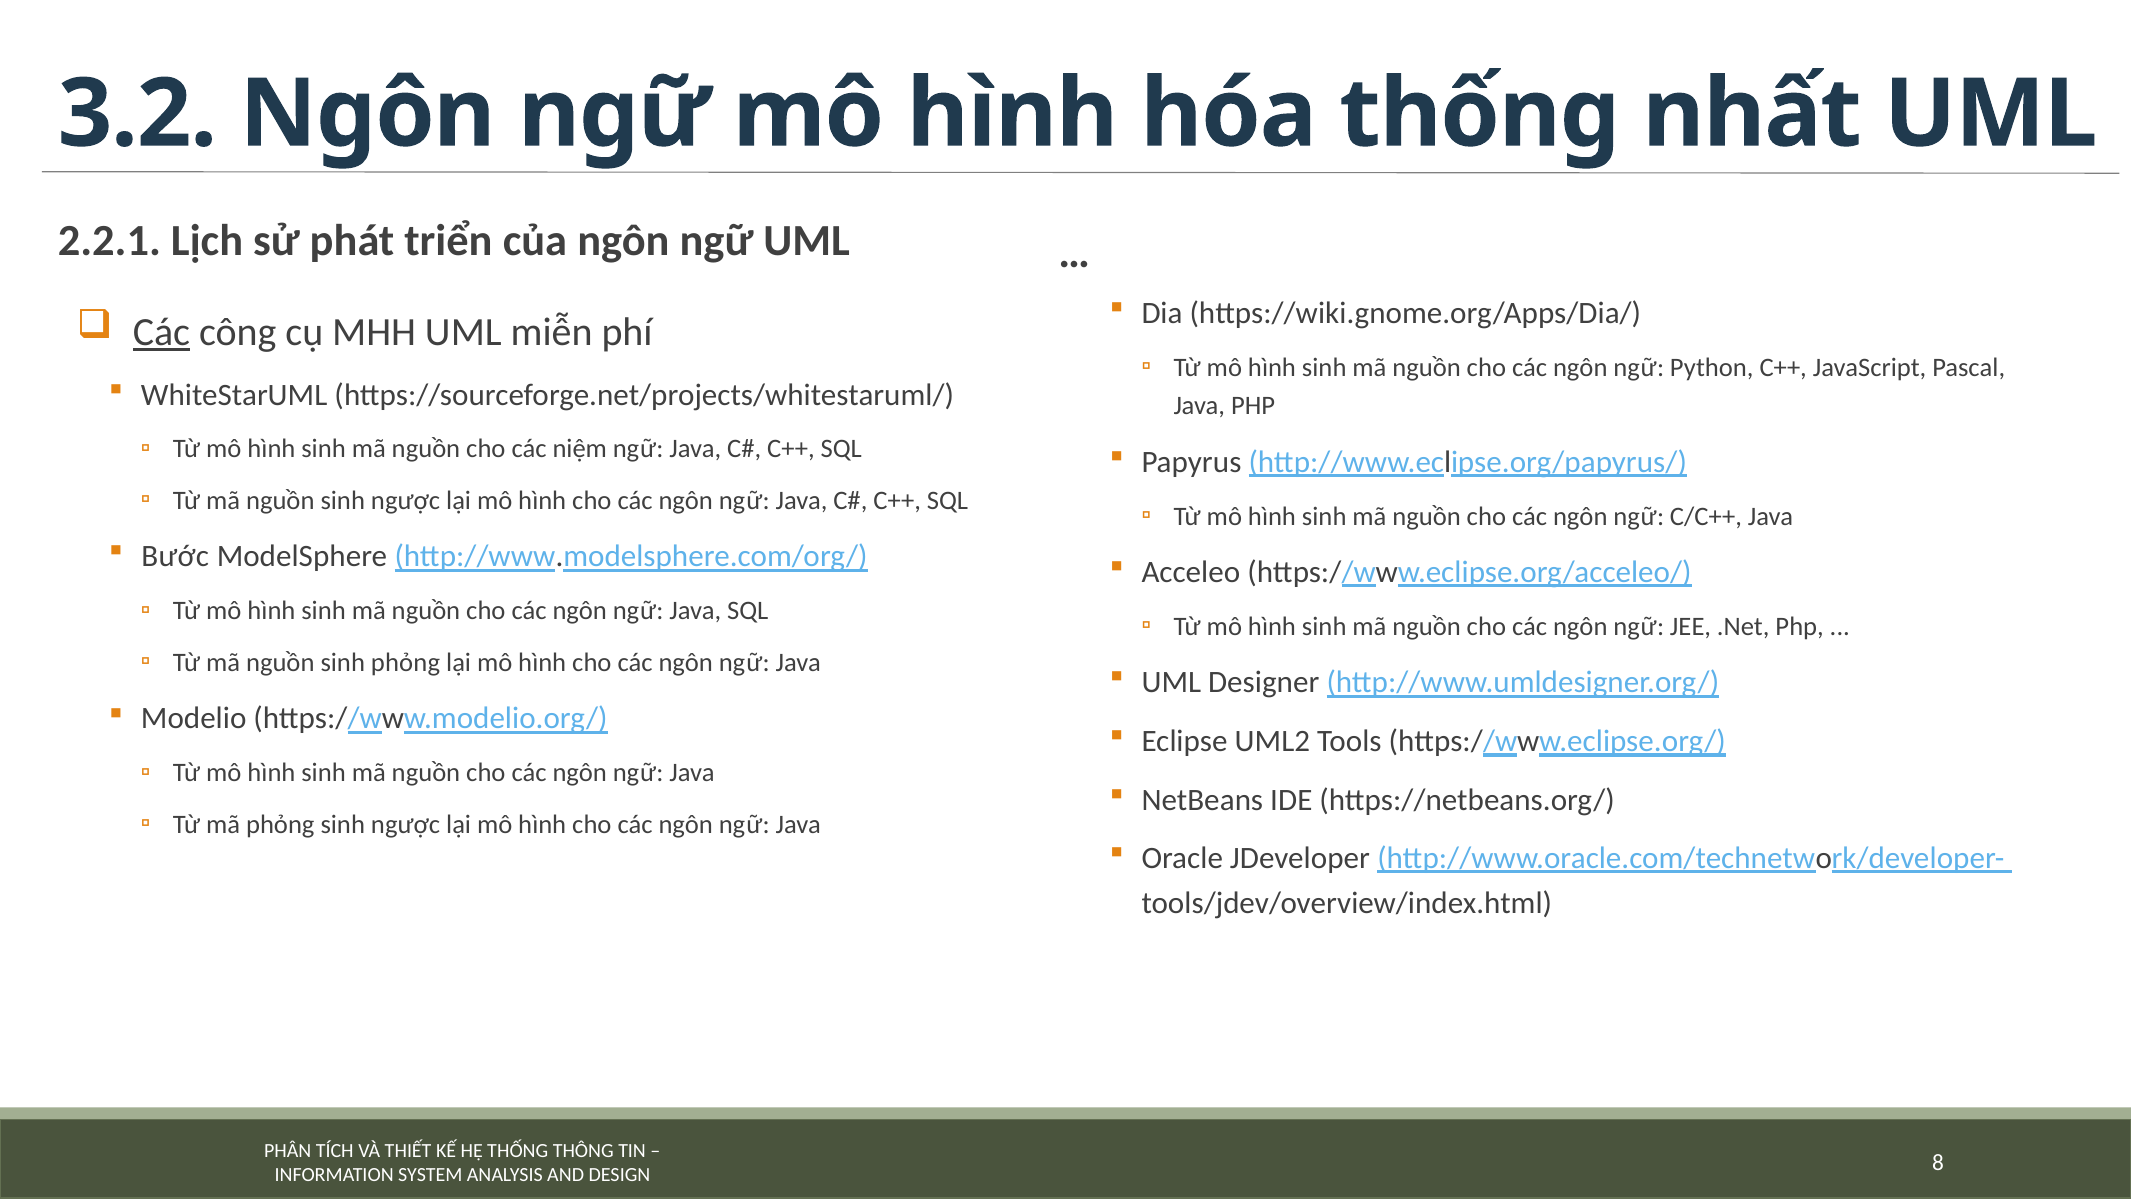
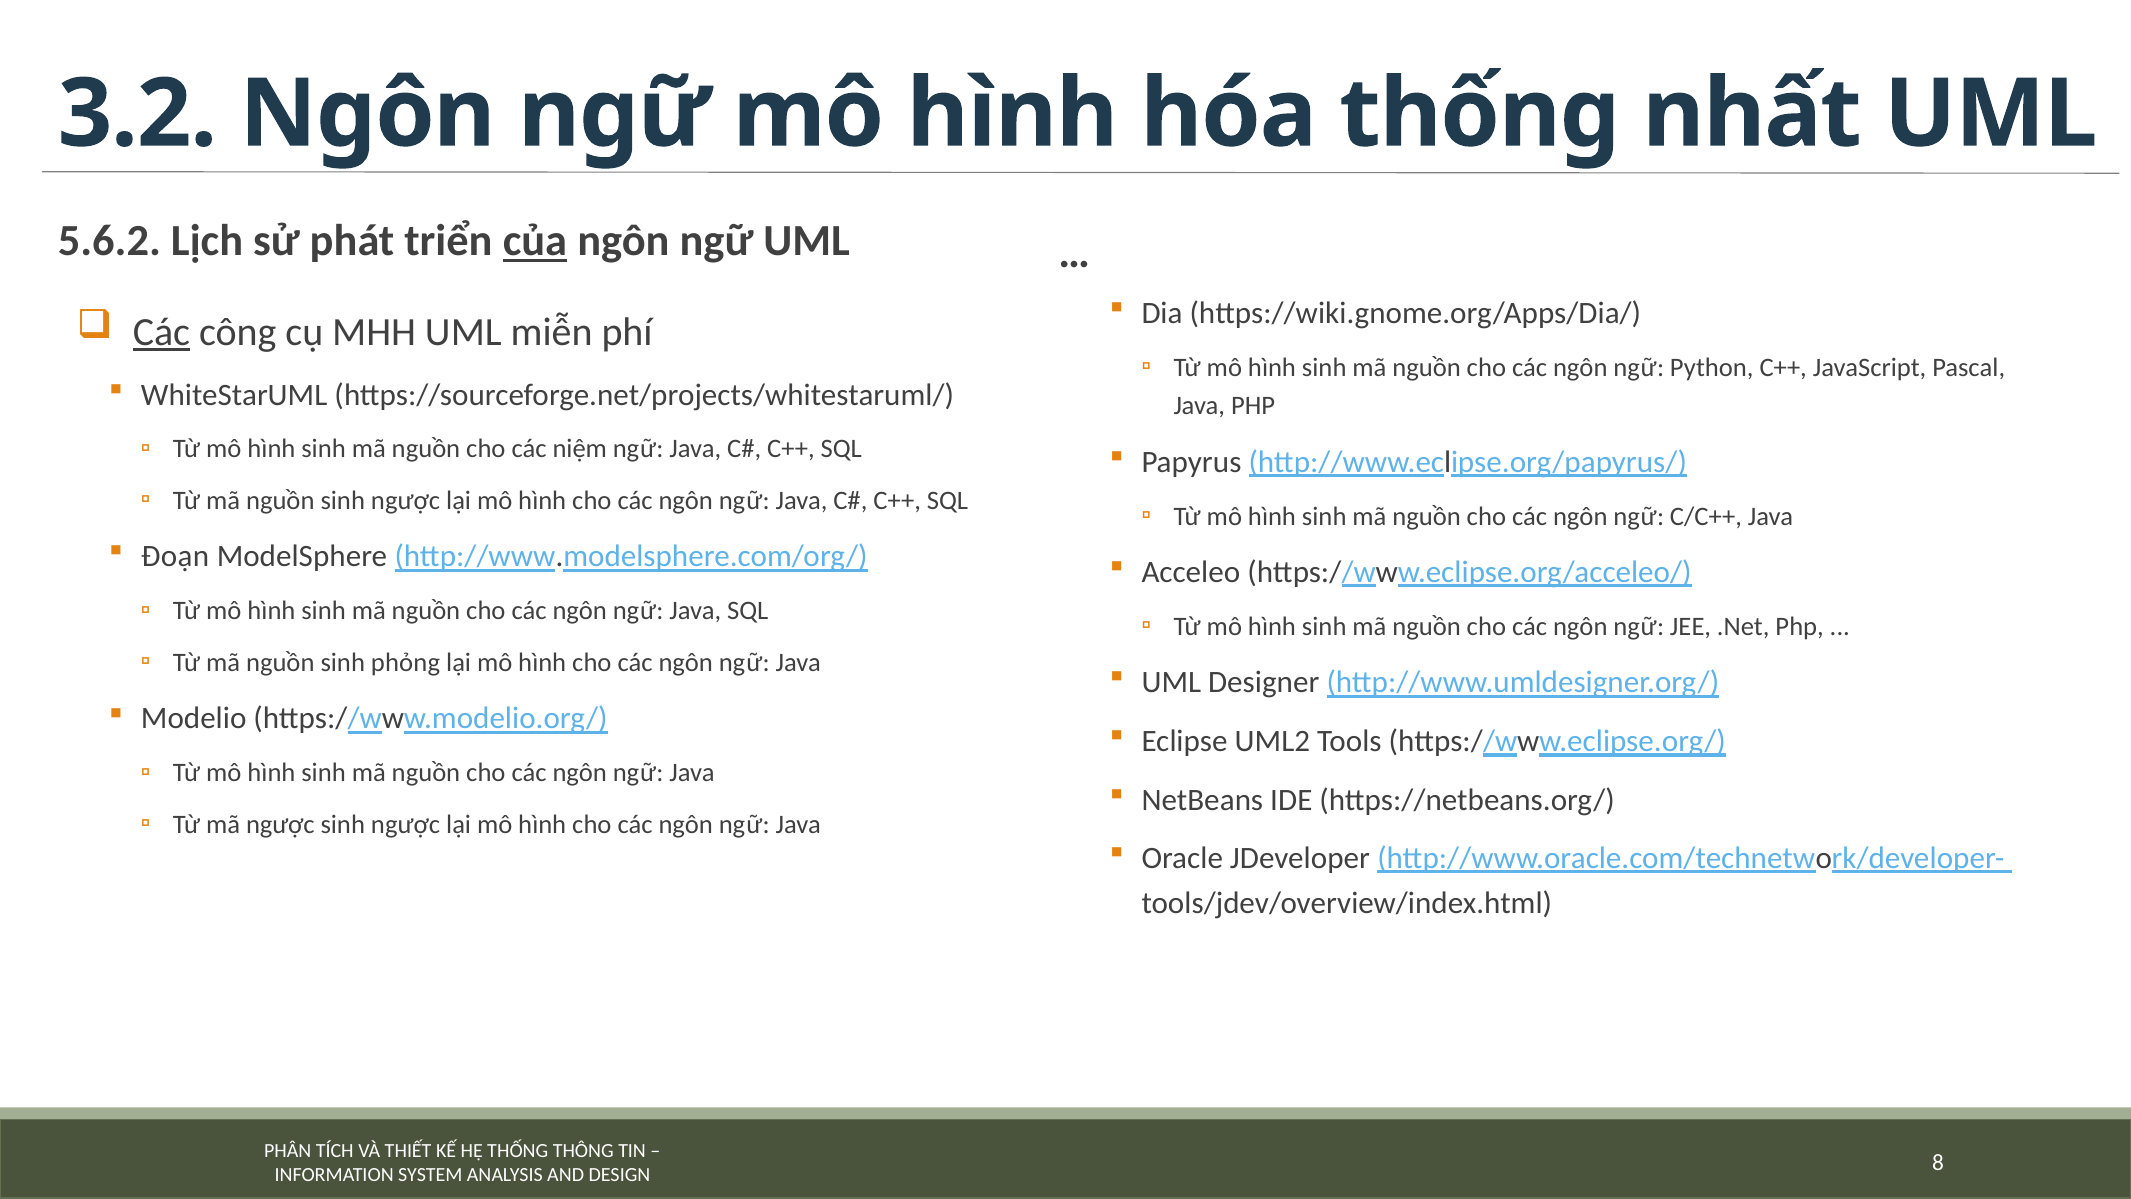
2.2.1: 2.2.1 -> 5.6.2 (109, 241)
của underline: none -> present (535, 241)
Bước: Bước -> Đoạn (175, 556)
mã phỏng: phỏng -> ngược (280, 825)
